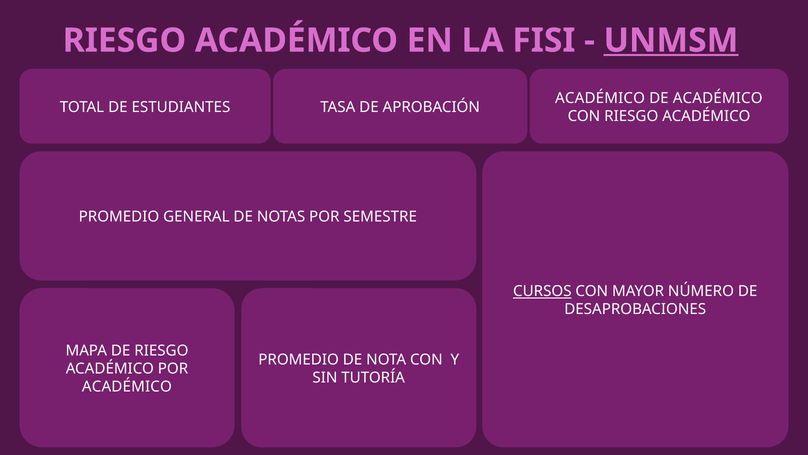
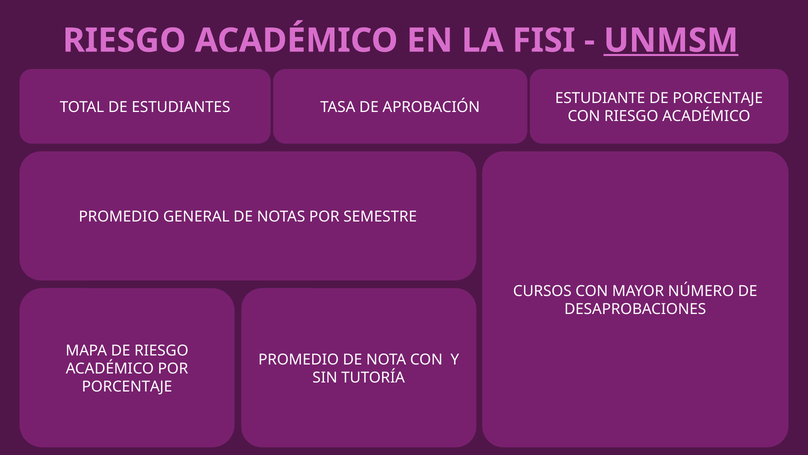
ACADÉMICO: ACADÉMICO -> ESTUDIANTE (600, 98)
DE ACADÉMICO: ACADÉMICO -> PORCENTAJE (718, 98)
CURSOS underline: present -> none (542, 291)
ACADÉMICO: ACADÉMICO -> PORCENTAJE (127, 387)
